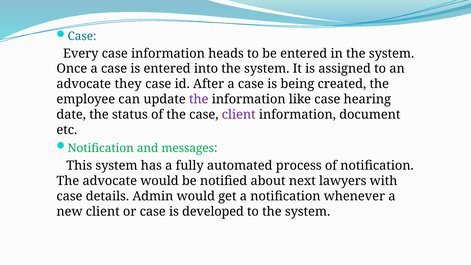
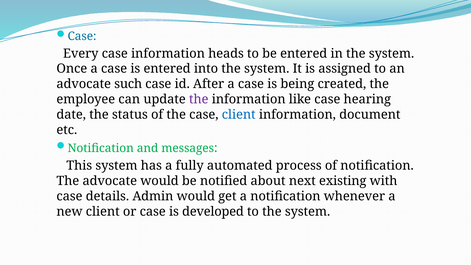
they: they -> such (128, 84)
client colour: purple -> blue (239, 115)
lawyers: lawyers -> existing (343, 181)
